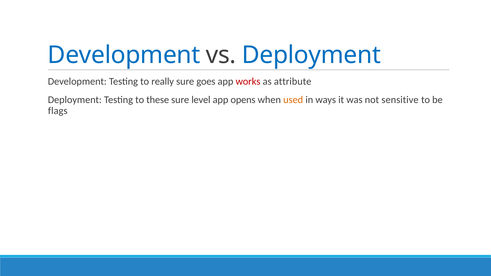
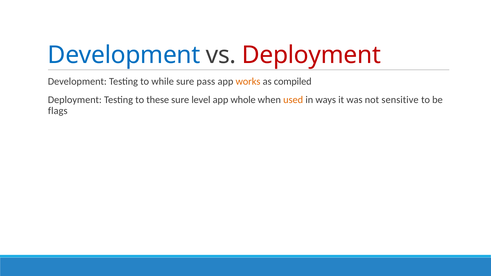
Deployment colour: blue -> red (311, 55)
really: really -> while (163, 82)
goes: goes -> pass (206, 82)
works colour: red -> orange (248, 82)
attribute: attribute -> compiled (293, 82)
opens: opens -> whole (243, 100)
